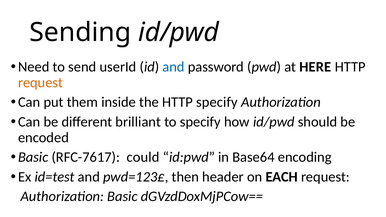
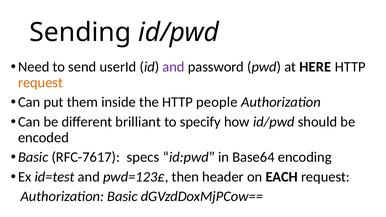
and colour: blue -> purple (173, 67)
HTTP specify: specify -> people (217, 102)
could: could -> specs (143, 157)
